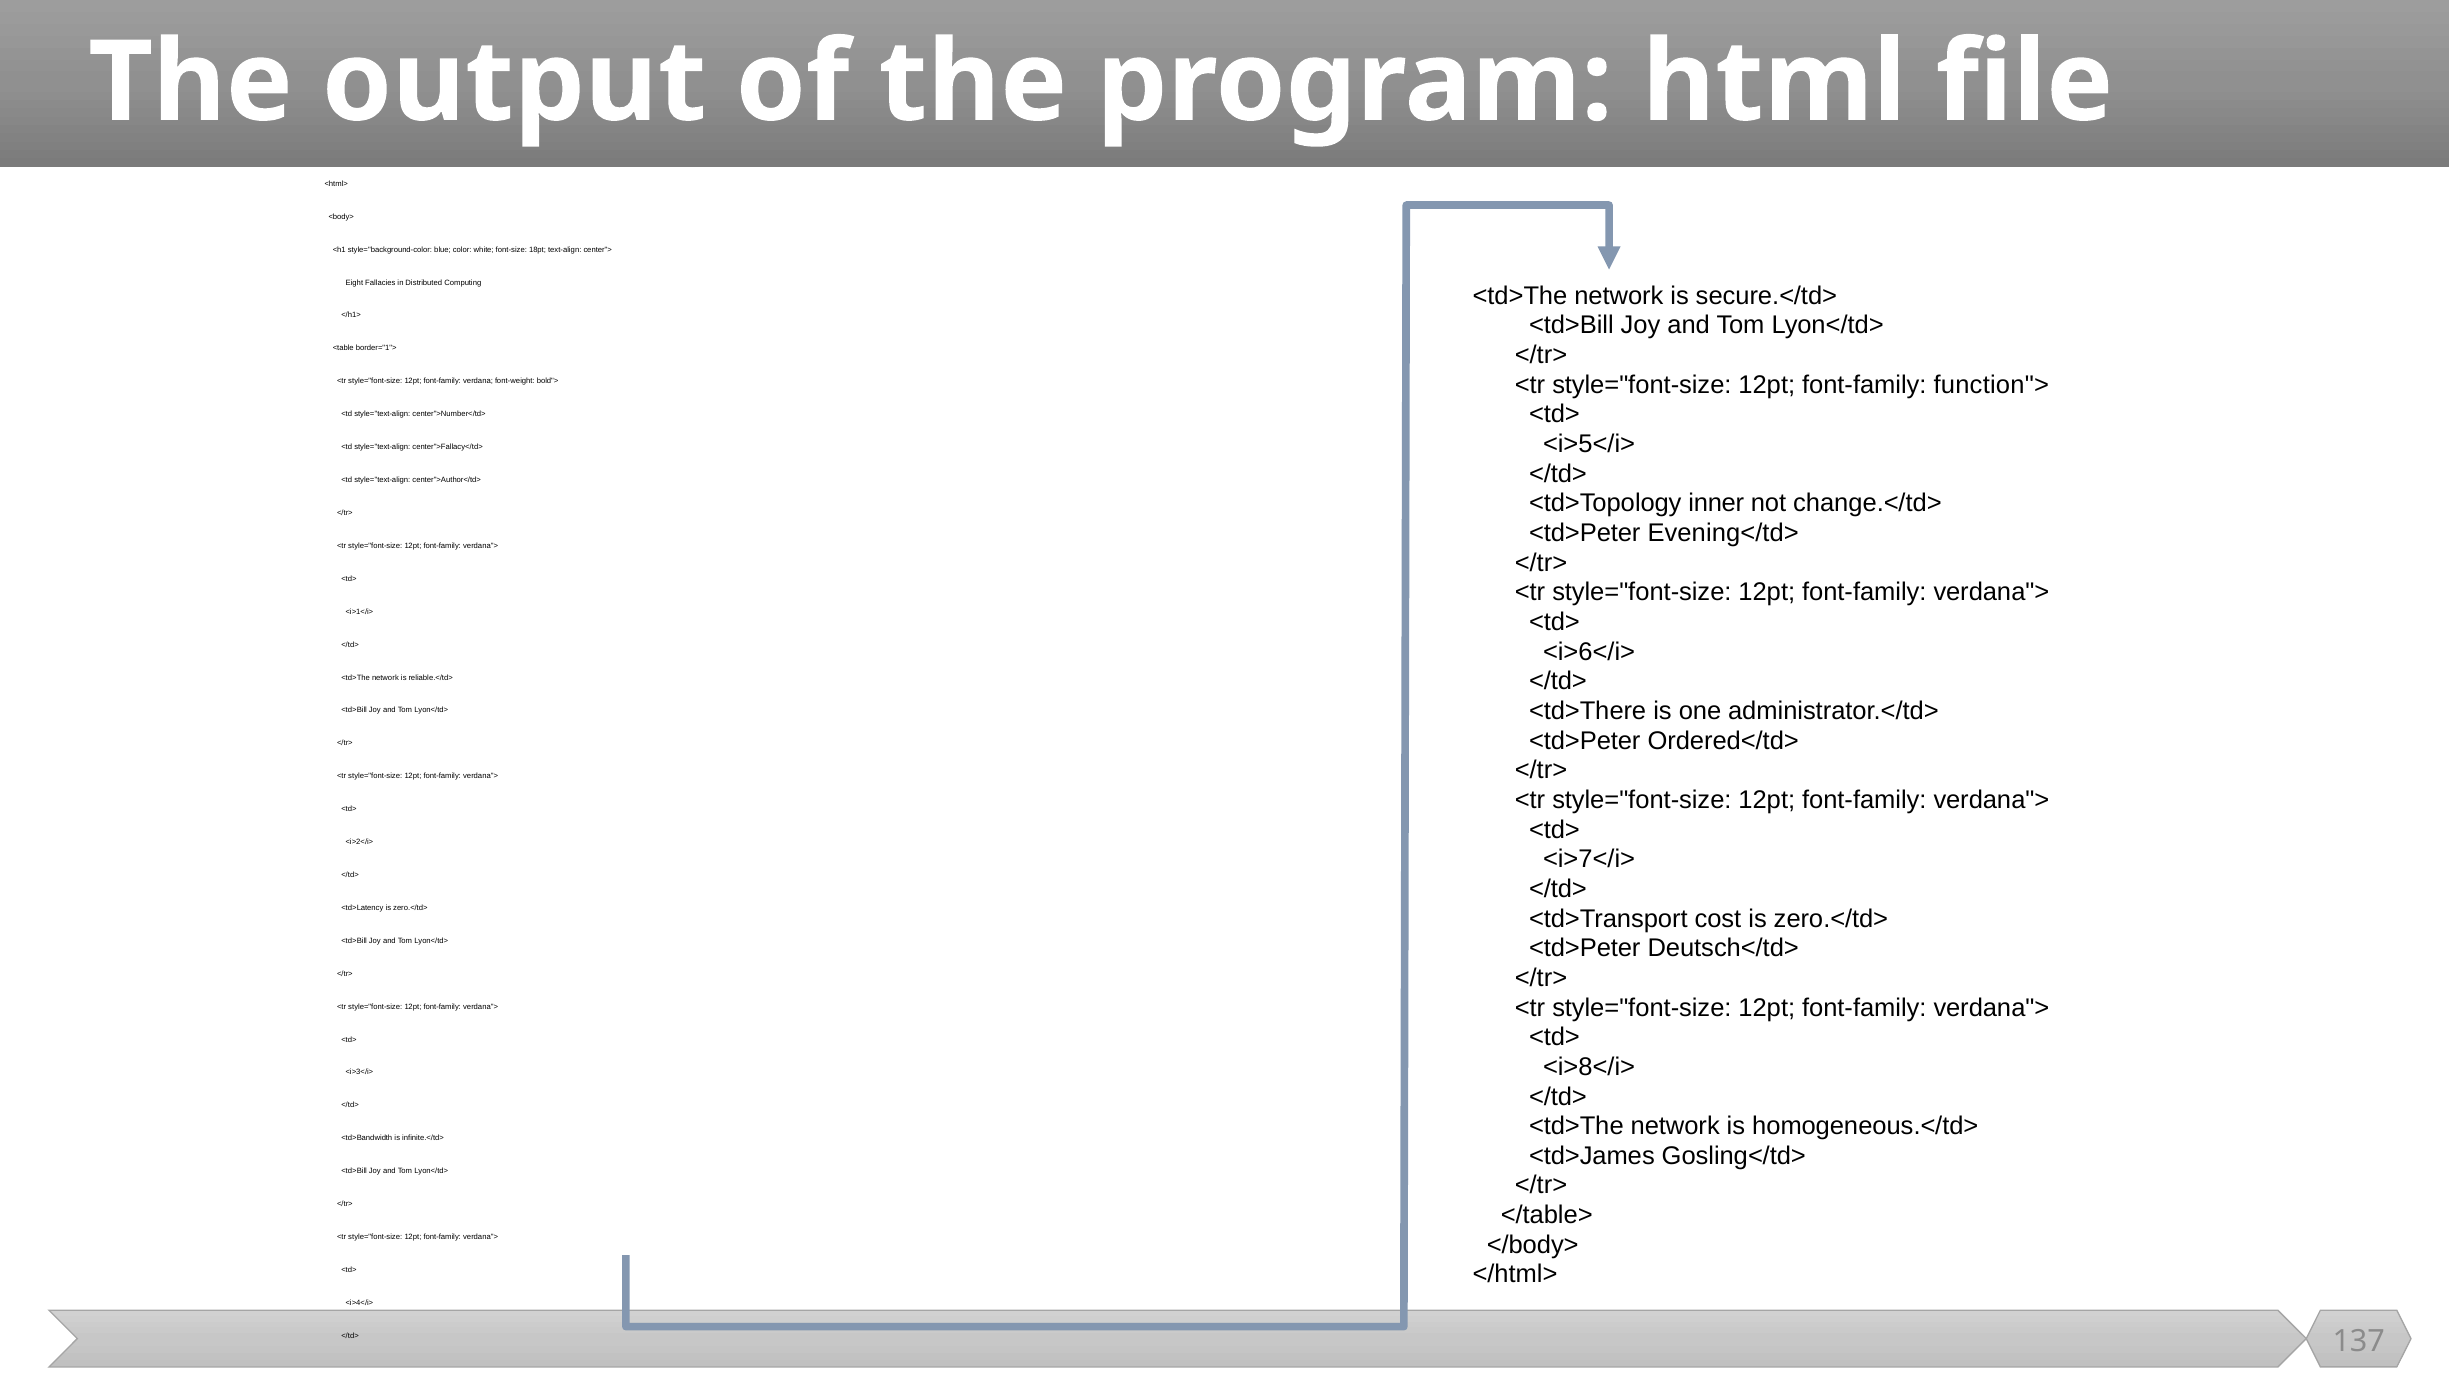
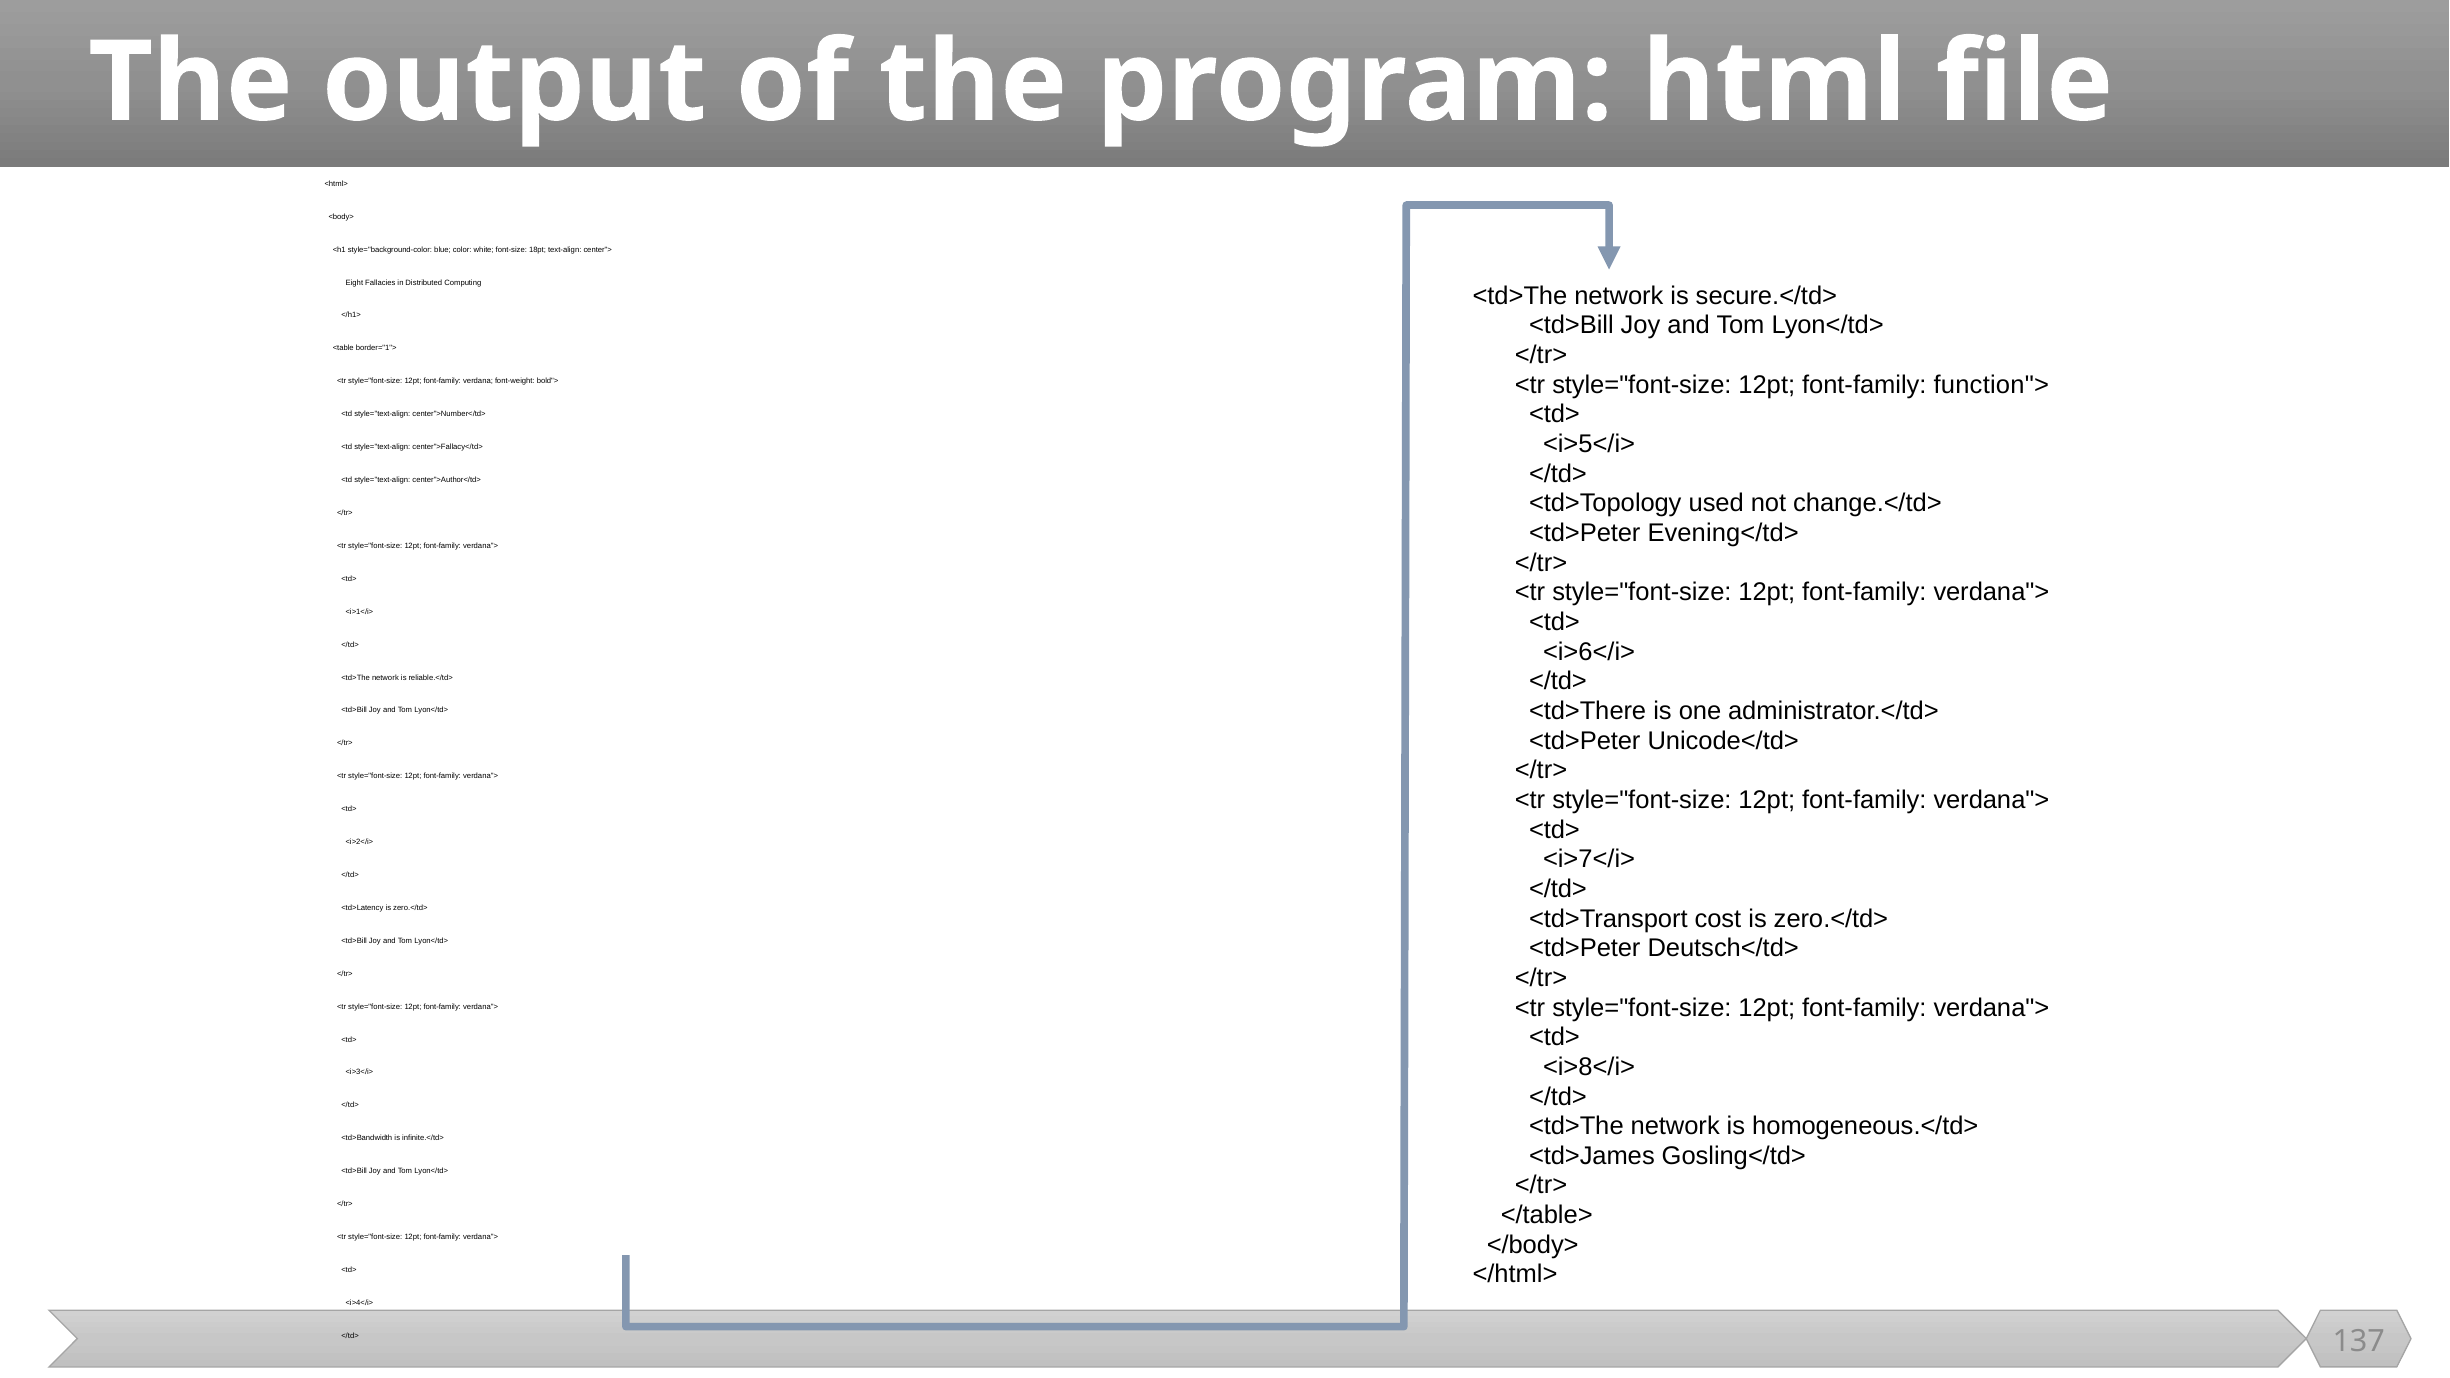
inner: inner -> used (1716, 503)
Ordered</td>: Ordered</td> -> Unicode</td> (1723, 741)
